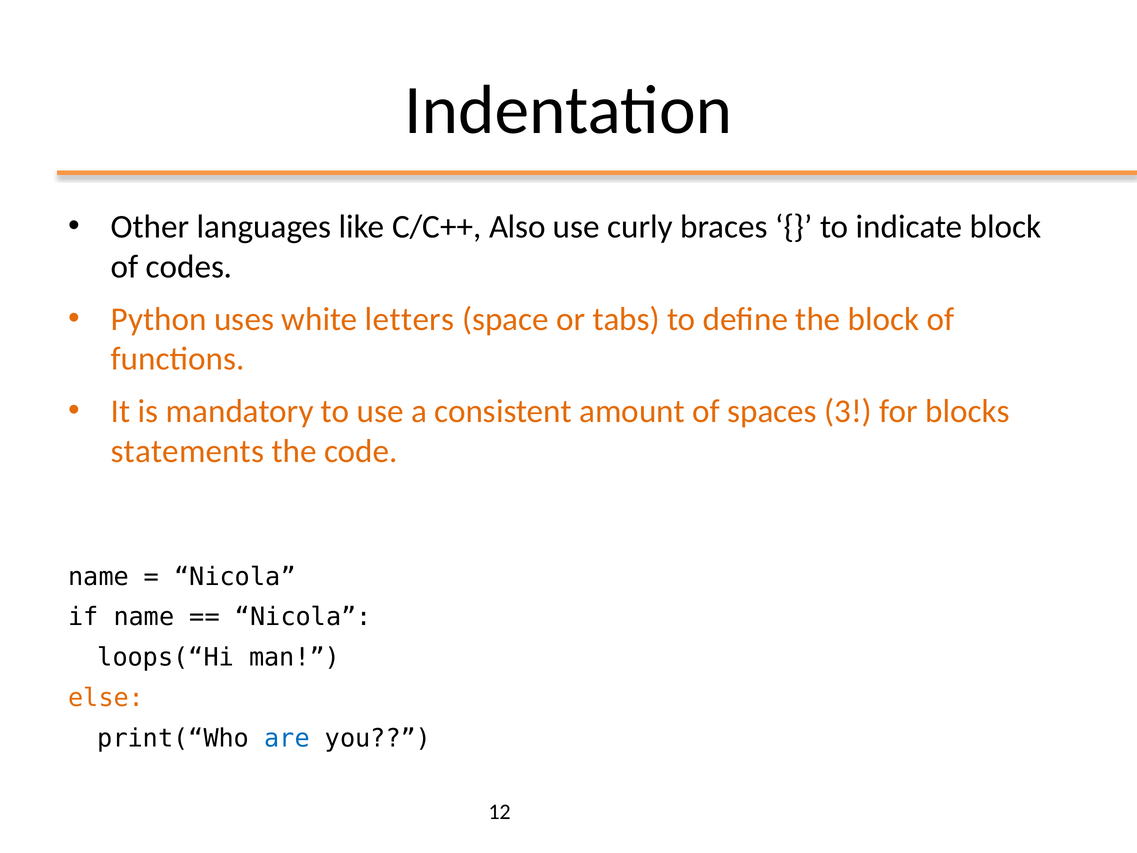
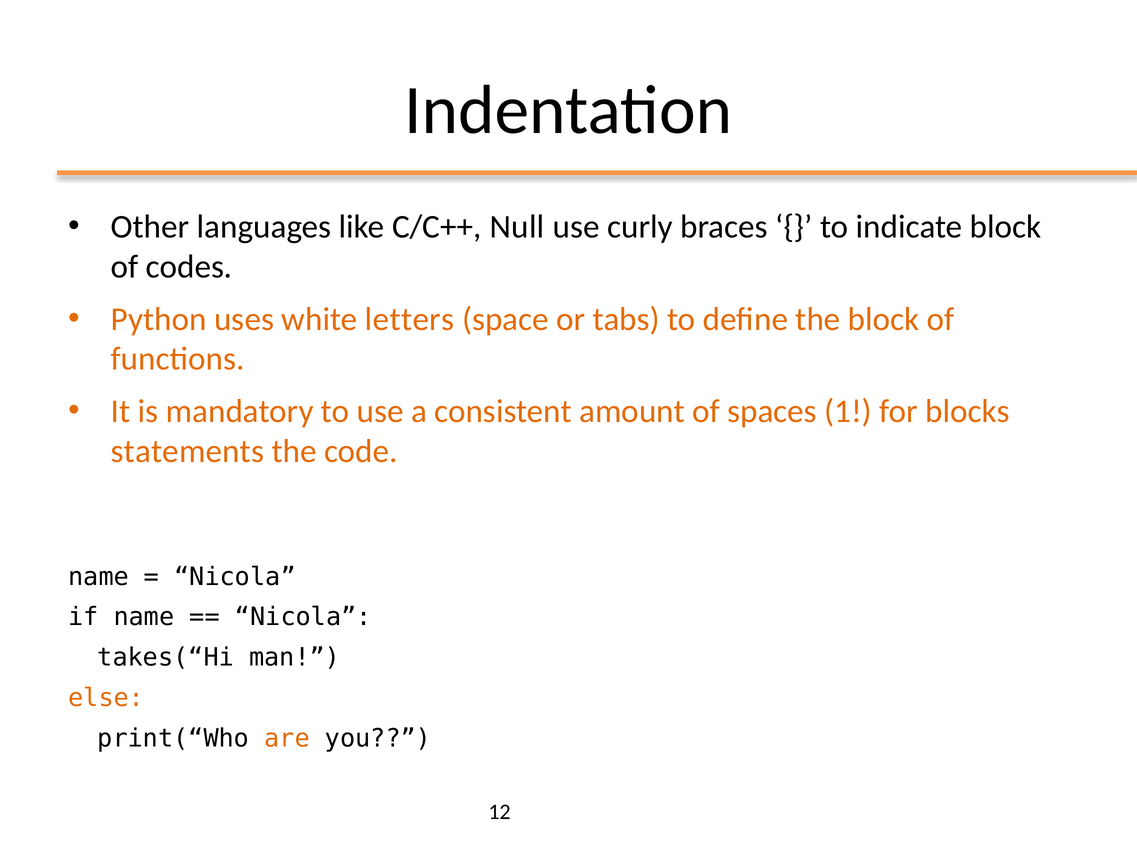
Also: Also -> Null (517, 227)
3: 3 -> 1 (848, 411)
loops(“Hi: loops(“Hi -> takes(“Hi (166, 657)
are colour: blue -> orange (287, 738)
